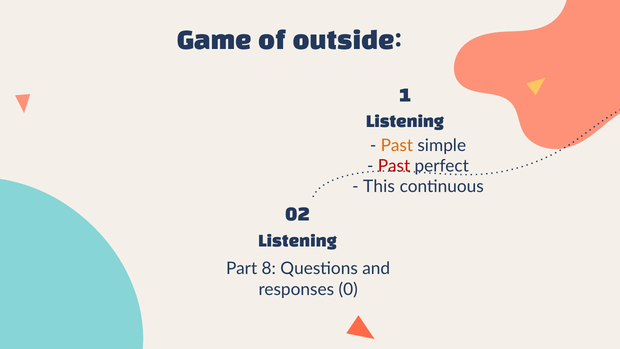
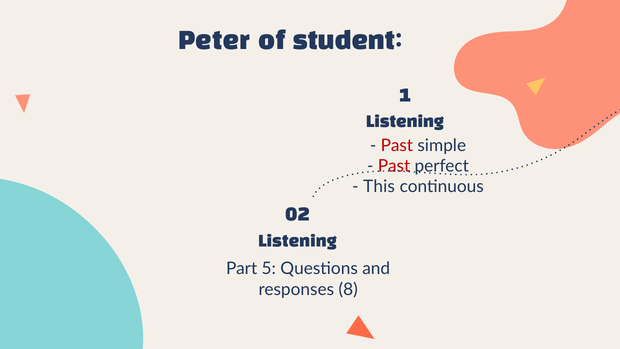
Game: Game -> Peter (214, 41)
outside: outside -> student (348, 41)
Past colour: orange -> red (397, 145)
8: 8 -> 5 (269, 269)
0: 0 -> 8 (348, 289)
